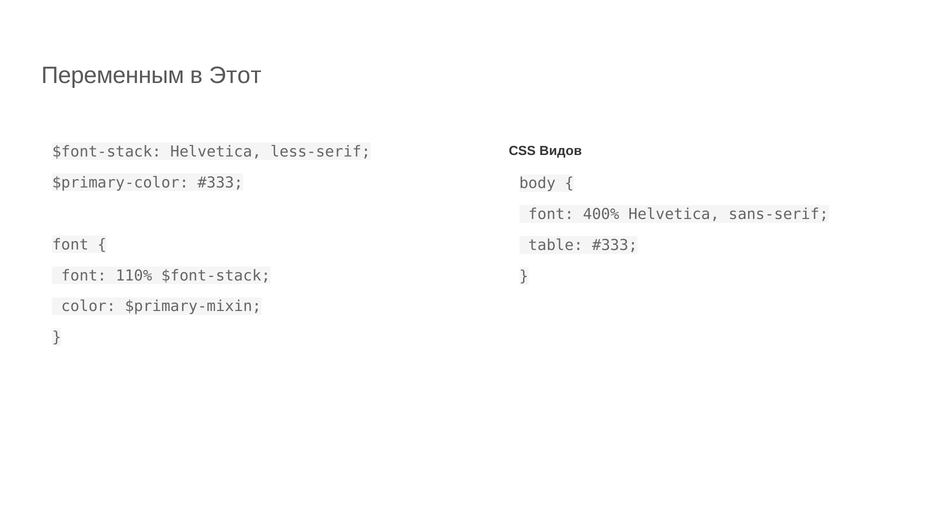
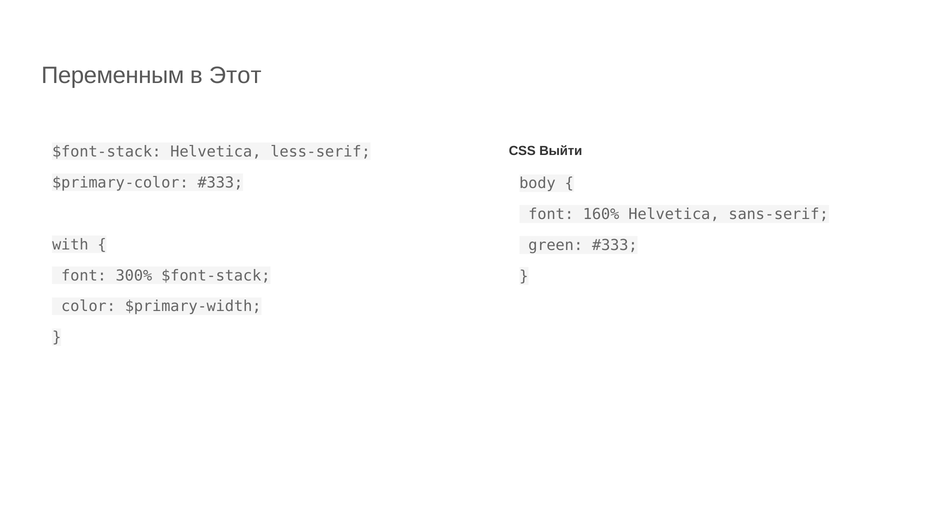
Видов: Видов -> Выйти (561, 151)
400%: 400% -> 160% (601, 214)
font: font -> with (70, 244)
table: table -> green (556, 245)
110%: 110% -> 300% (134, 275)
$primary-mixin: $primary-mixin -> $primary-width (193, 306)
